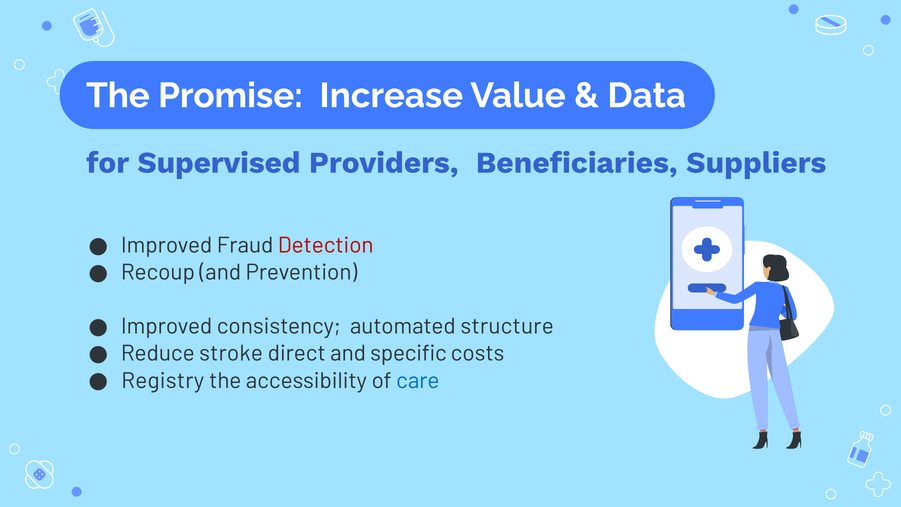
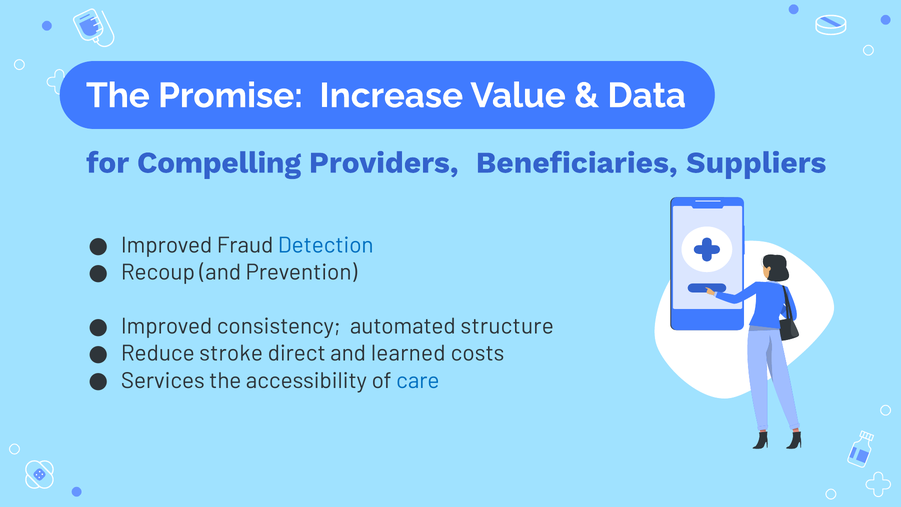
Supervised: Supervised -> Compelling (219, 163)
Detection colour: red -> blue (326, 245)
specific: specific -> learned (408, 353)
Registry: Registry -> Services (163, 380)
